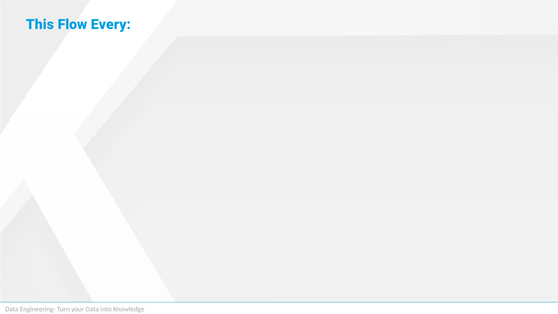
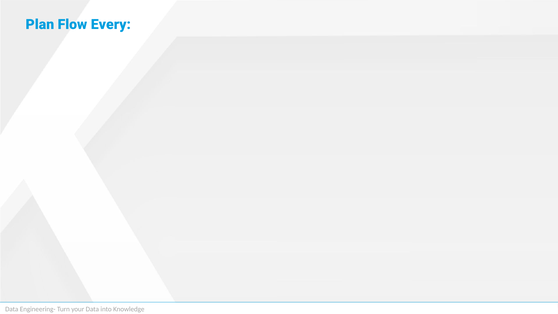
This: This -> Plan (40, 25)
